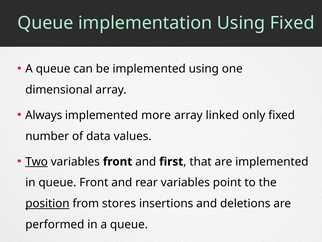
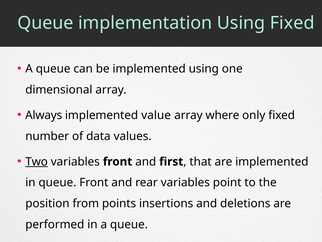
more: more -> value (156, 115)
linked: linked -> where (222, 115)
position underline: present -> none (47, 203)
stores: stores -> points (119, 203)
